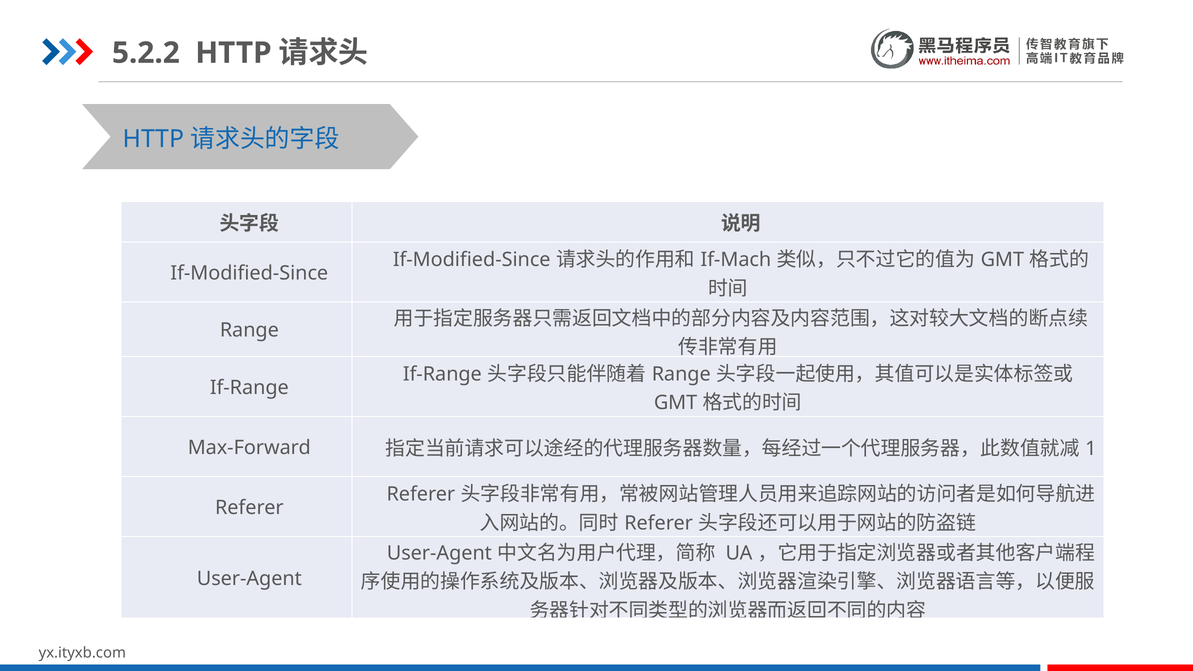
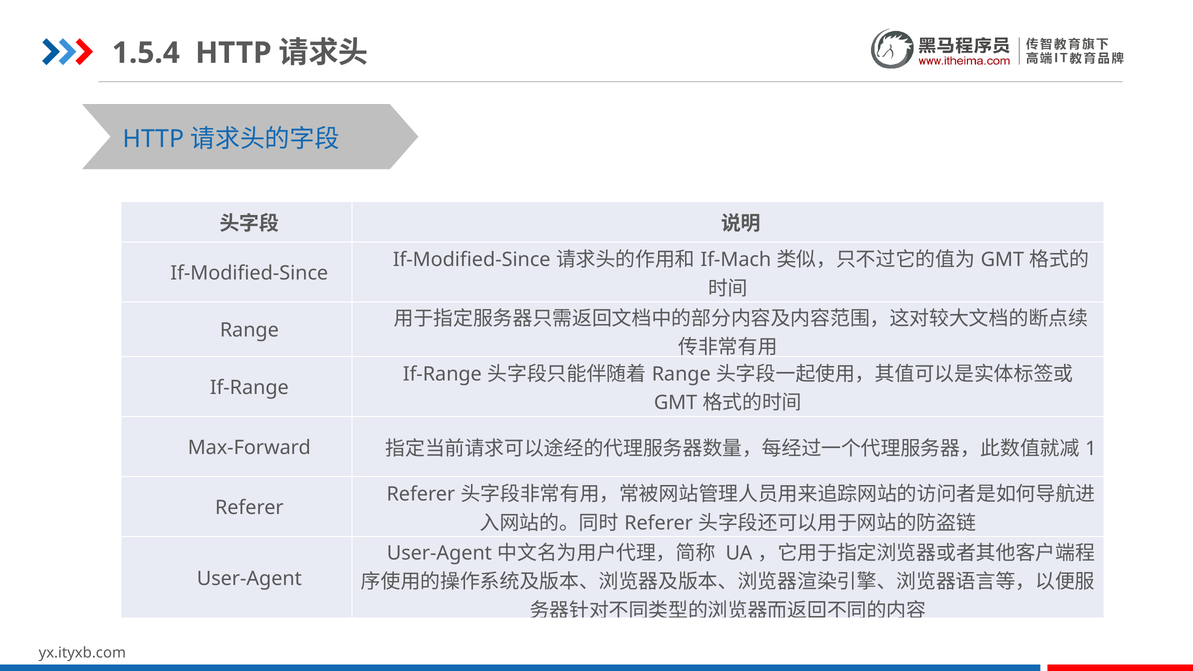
5.2.2: 5.2.2 -> 1.5.4 (146, 53)
